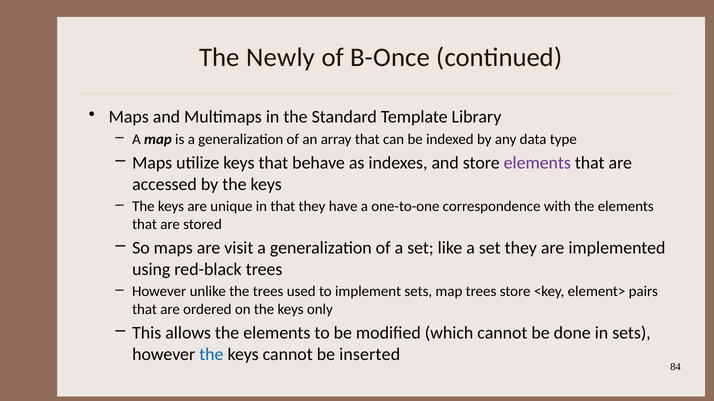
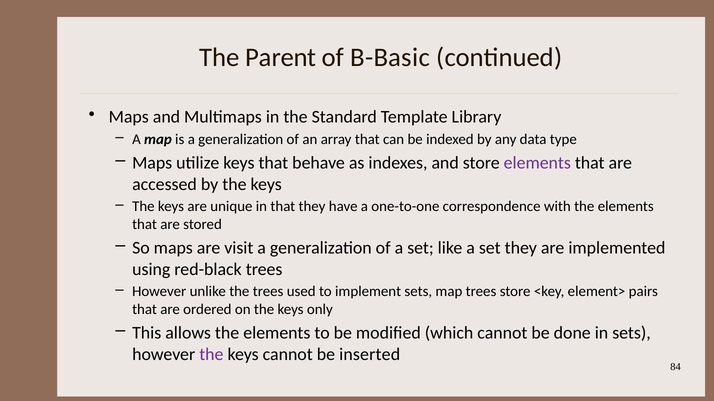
Newly: Newly -> Parent (281, 58)
B-Once: B-Once -> B-Basic (390, 58)
the colour: blue -> purple (211, 355)
